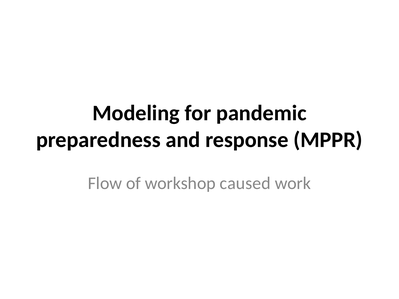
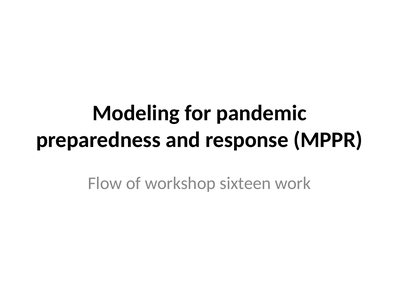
caused: caused -> sixteen (245, 183)
